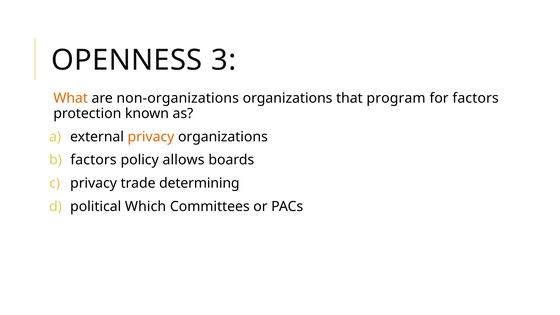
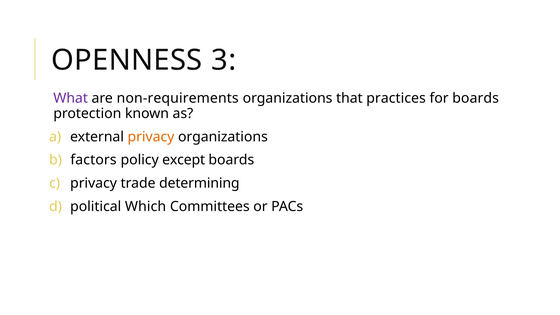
What colour: orange -> purple (71, 98)
non-organizations: non-organizations -> non-requirements (178, 98)
program: program -> practices (396, 98)
for factors: factors -> boards (476, 98)
allows: allows -> except (184, 160)
